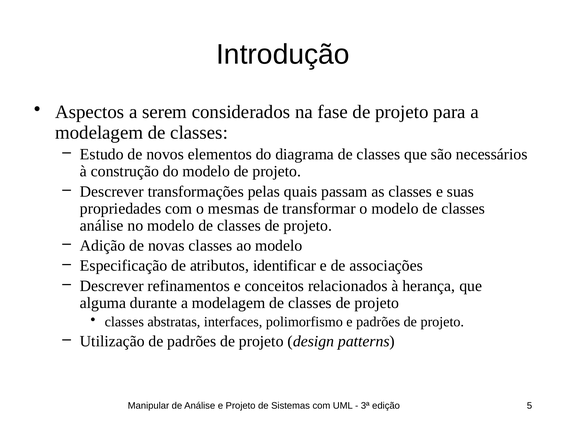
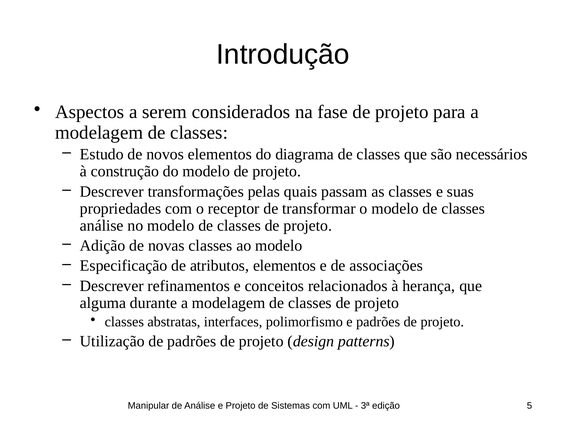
mesmas: mesmas -> receptor (234, 208)
atributos identificar: identificar -> elementos (285, 265)
